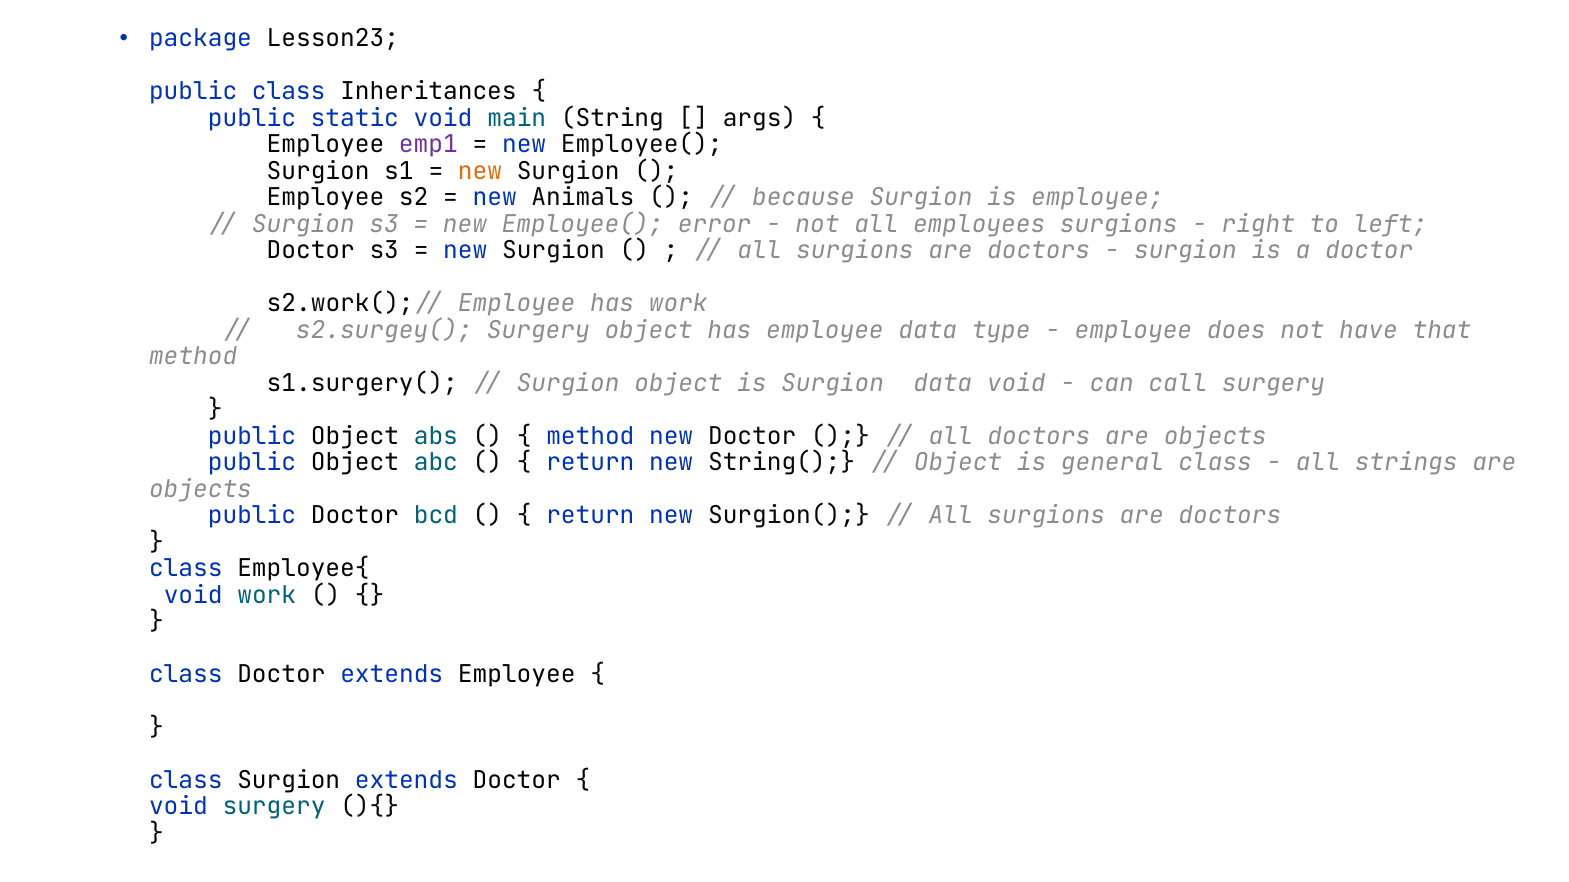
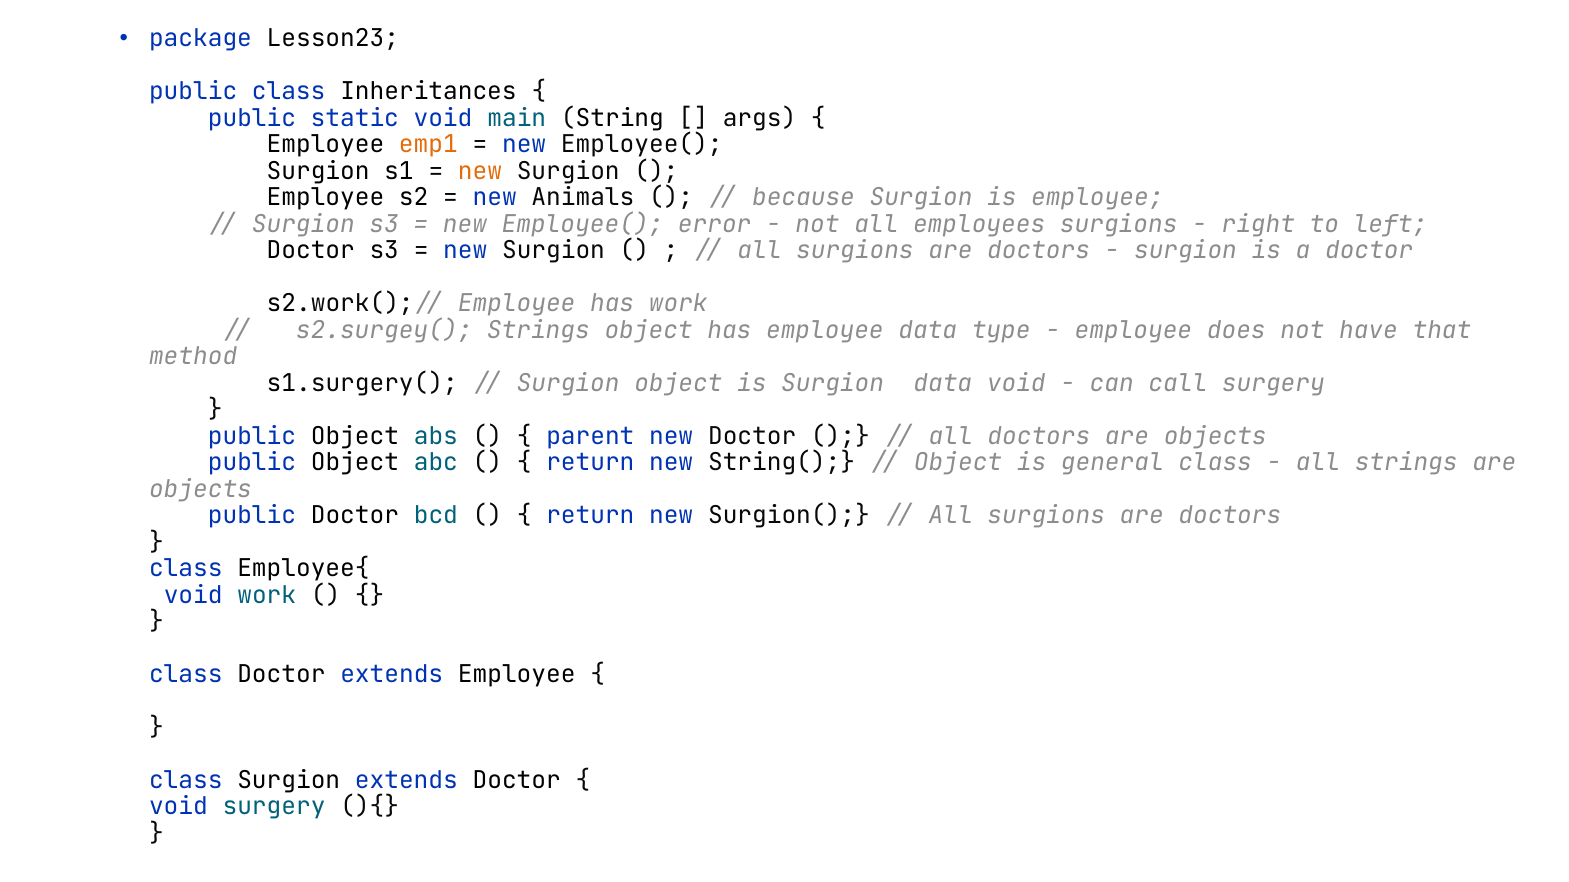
emp1 colour: purple -> orange (428, 145)
s2.surgey( Surgery: Surgery -> Strings (538, 330)
method: method -> parent (590, 436)
